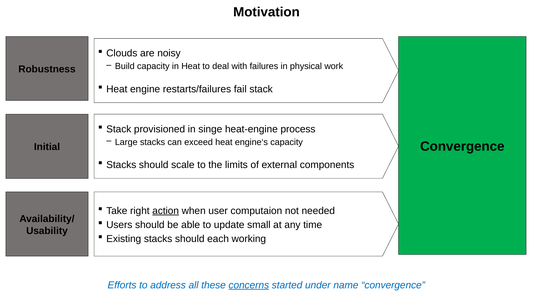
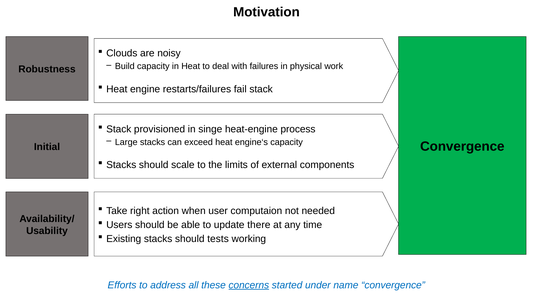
action underline: present -> none (166, 211)
small: small -> there (259, 225)
each: each -> tests (218, 239)
